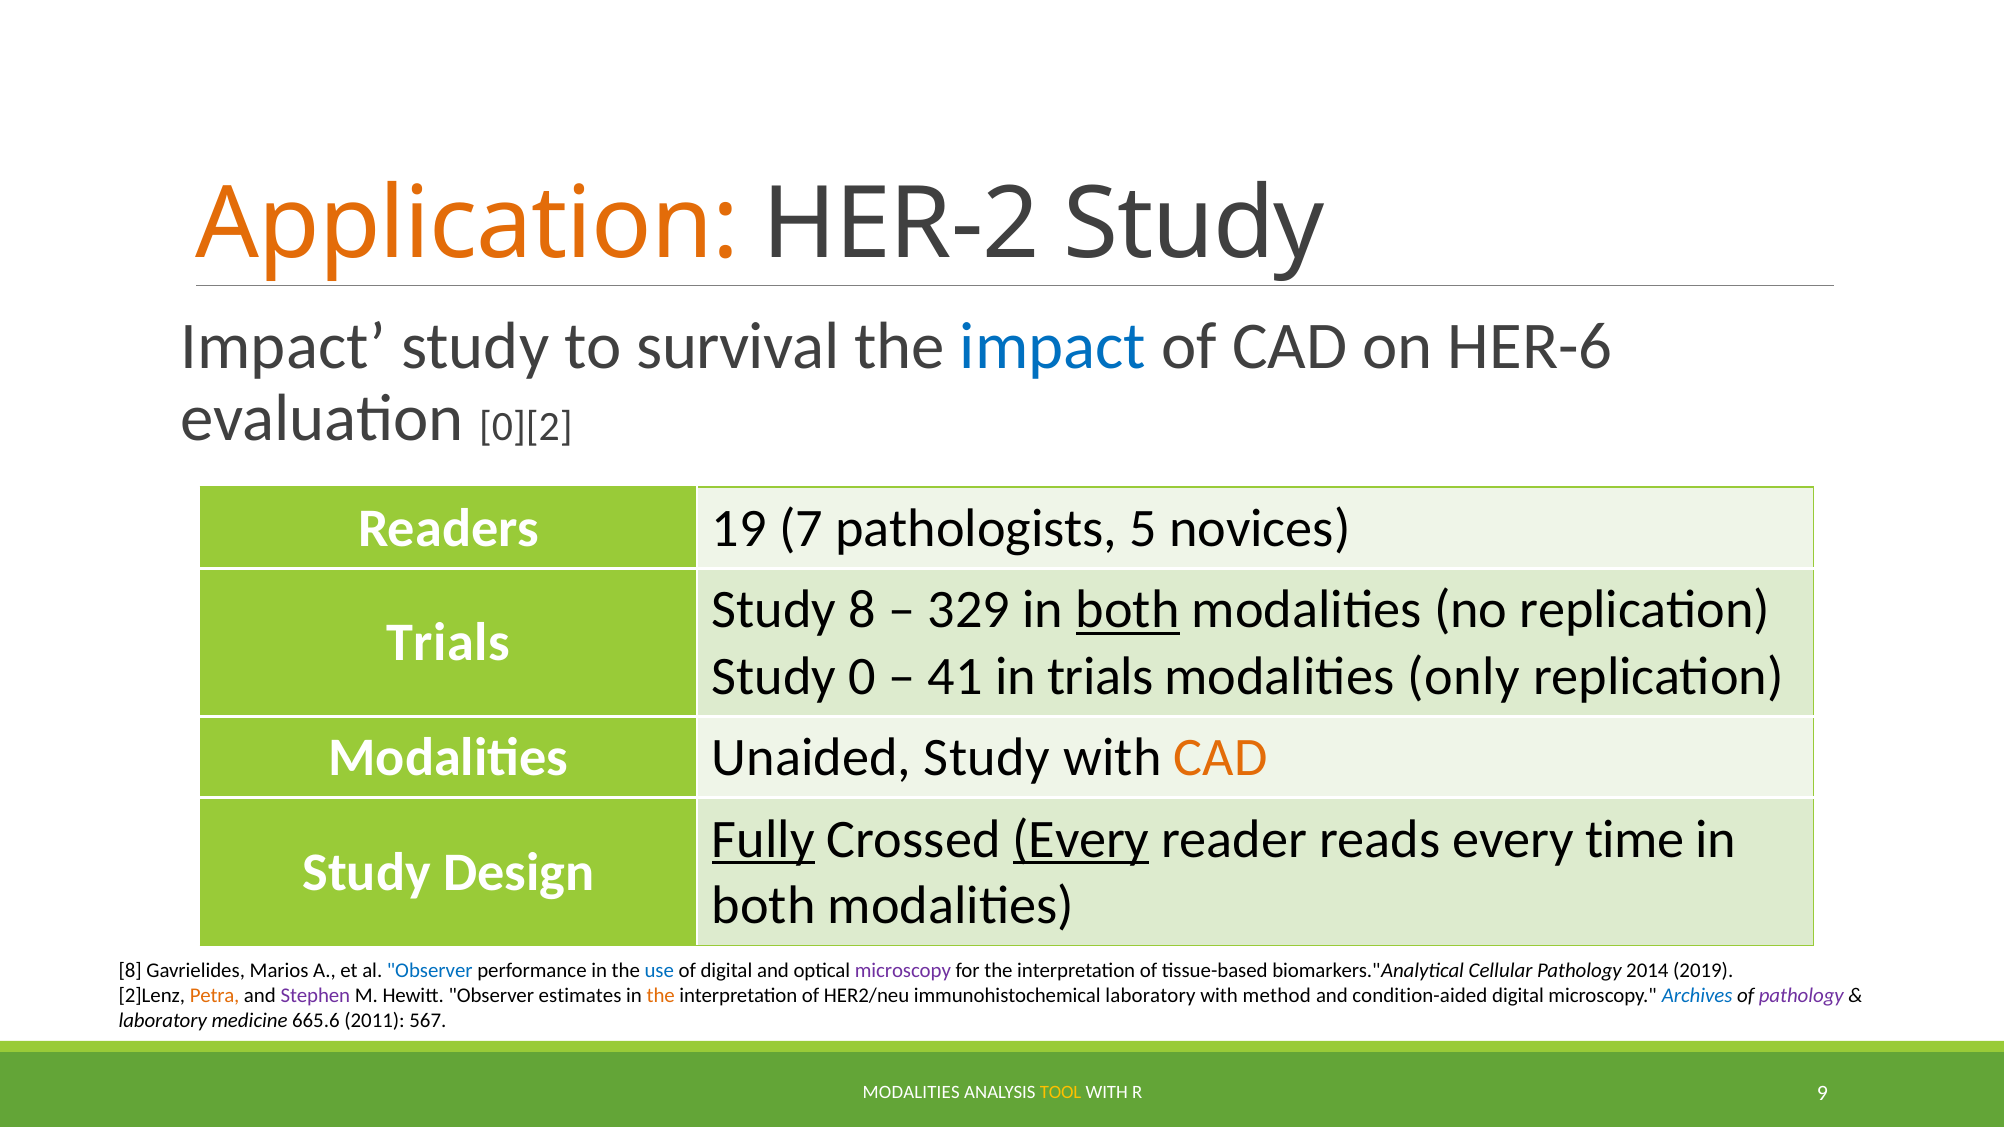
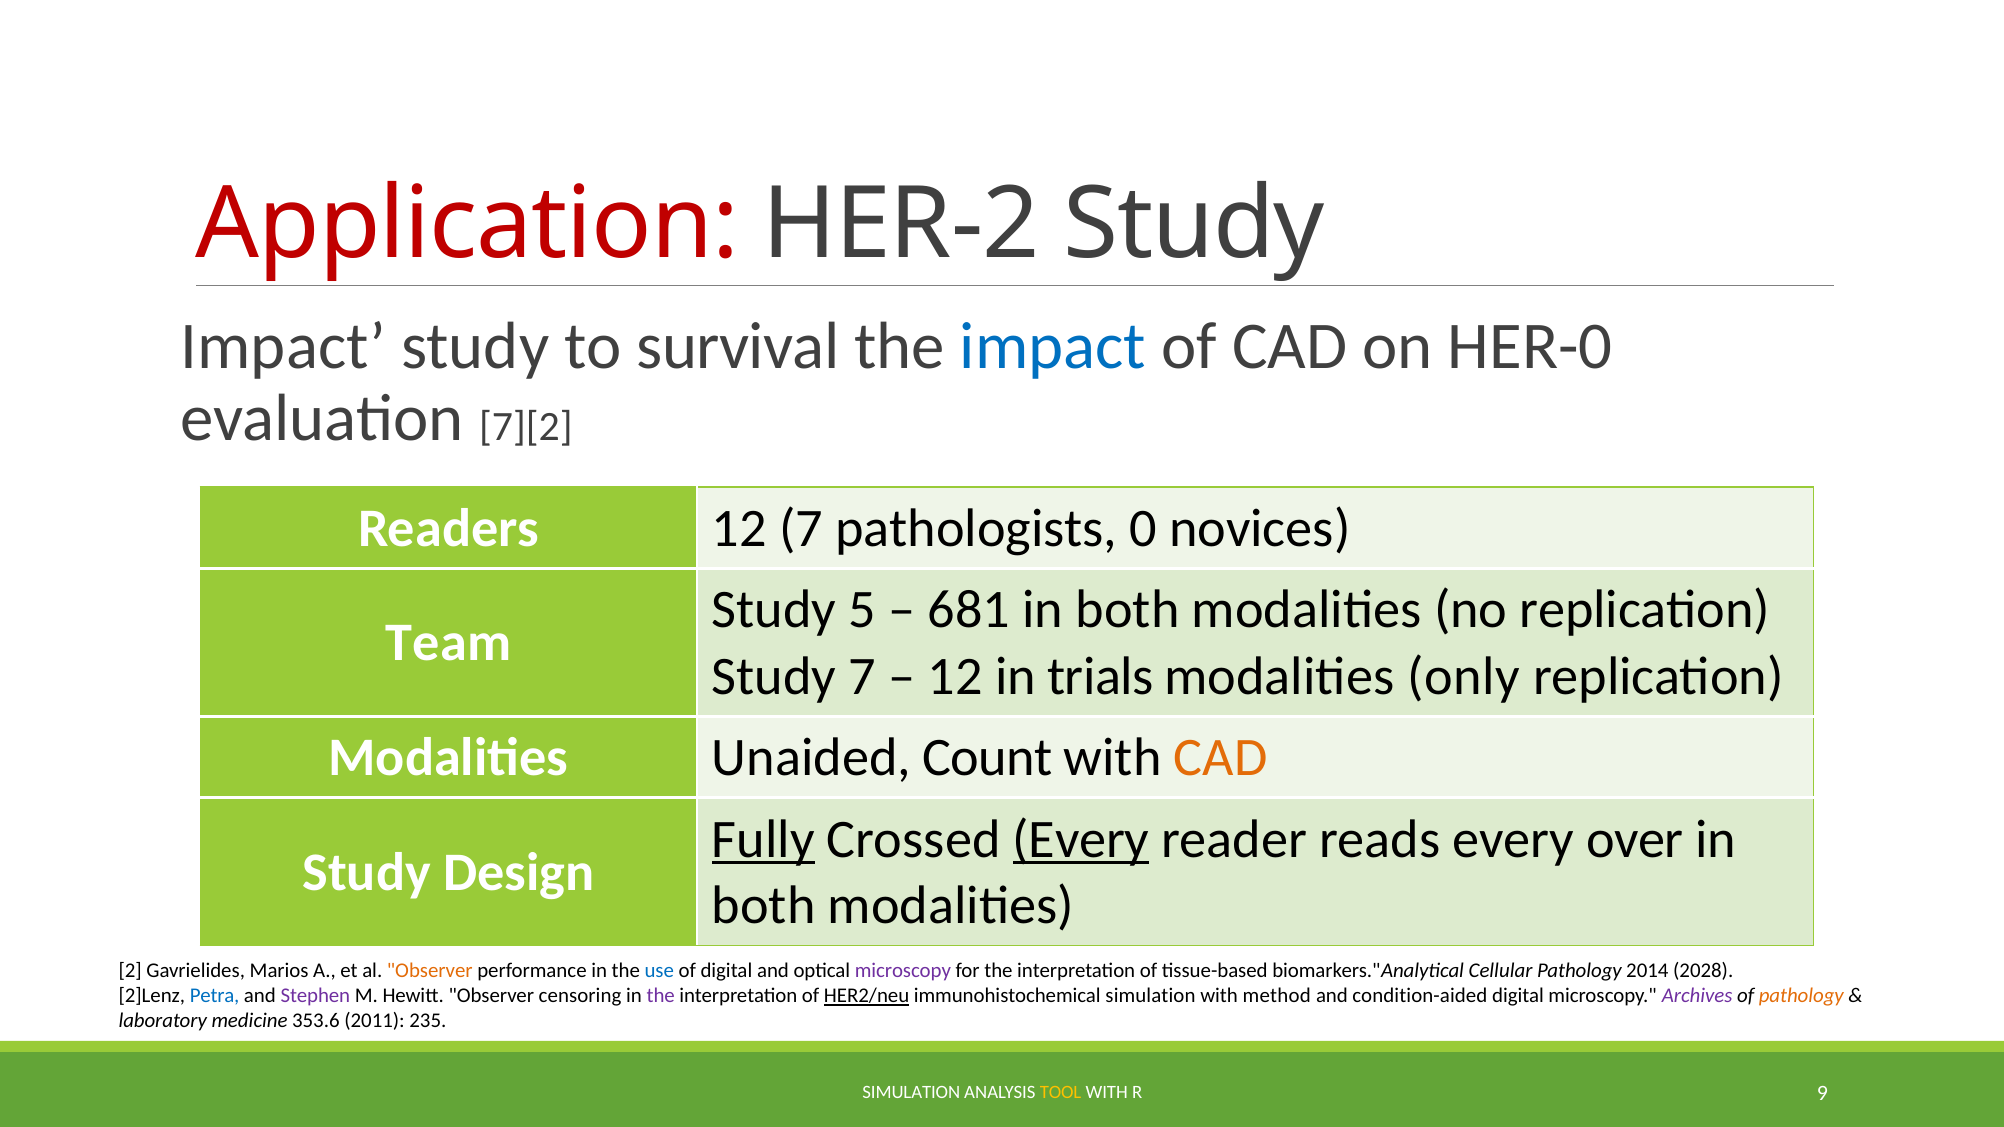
Application colour: orange -> red (467, 225)
HER-6: HER-6 -> HER-0 (1530, 347)
0][2: 0][2 -> 7][2 (526, 427)
Readers 19: 19 -> 12 (739, 528)
5: 5 -> 0 (1143, 528)
Study 8: 8 -> 5 (862, 610)
329: 329 -> 681 (969, 610)
both underline: present -> none (1128, 610)
Trials: Trials -> Team (448, 643)
Study 0: 0 -> 7 (862, 676)
41: 41 -> 12 (955, 676)
Unaided Study: Study -> Count (988, 758)
time: time -> over (1635, 839)
8: 8 -> 2 (130, 971)
Observer colour: blue -> orange (430, 971)
2019: 2019 -> 2028 (1703, 971)
Petra colour: orange -> blue (215, 996)
estimates: estimates -> censoring (580, 996)
the colour: orange -> purple (661, 996)
HER2/neu underline: none -> present (867, 996)
immunohistochemical laboratory: laboratory -> simulation (1150, 996)
Archives colour: blue -> purple (1697, 996)
pathology colour: purple -> orange (1801, 996)
665.6: 665.6 -> 353.6 (316, 1021)
567: 567 -> 235 (428, 1021)
MODALITIES: MODALITIES -> SIMULATION (911, 1093)
